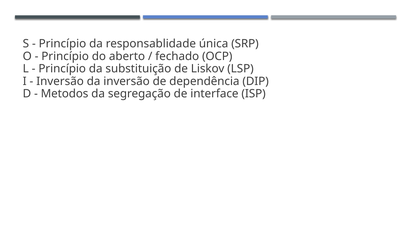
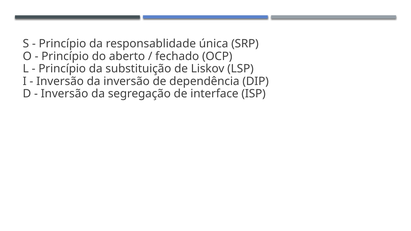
Metodos: Metodos -> Inversão (65, 94)
